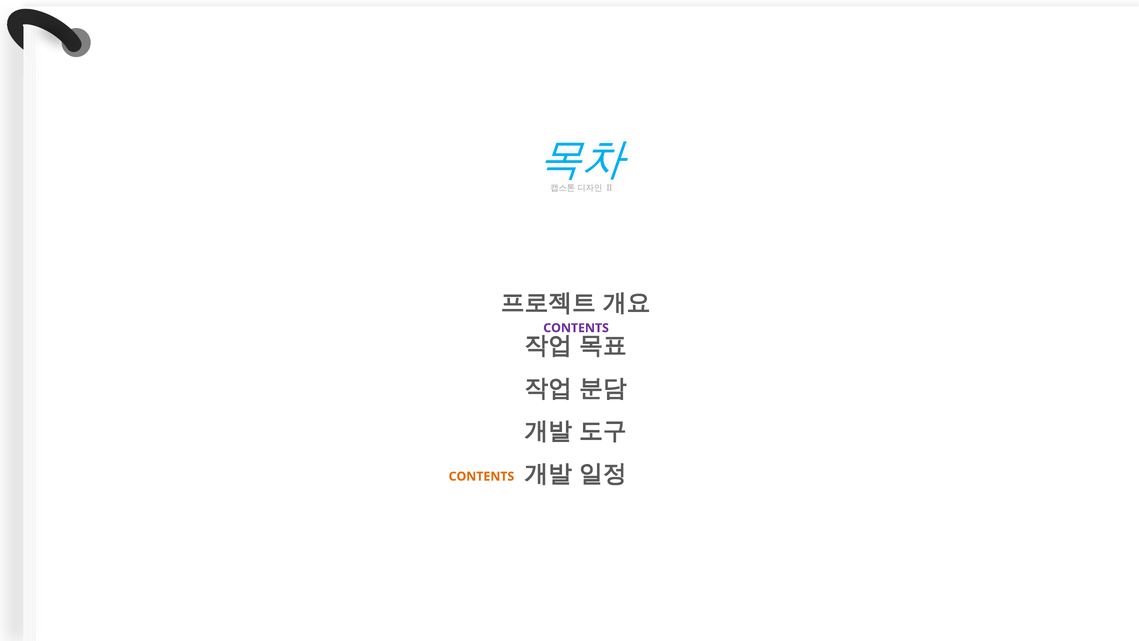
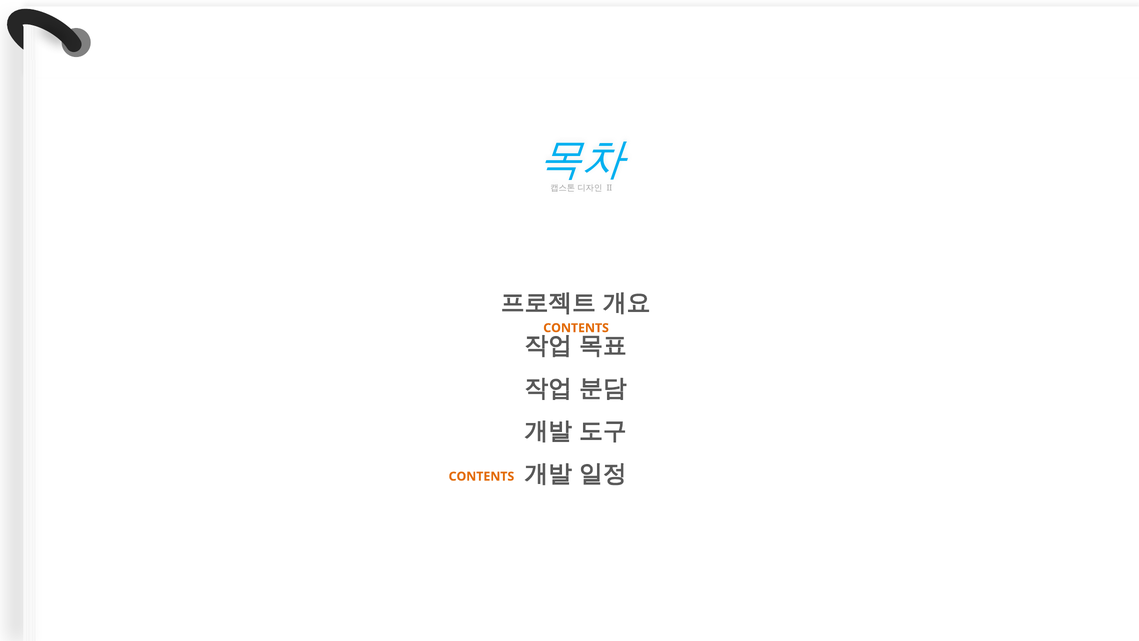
CONTENTS colour: purple -> orange (576, 328)
